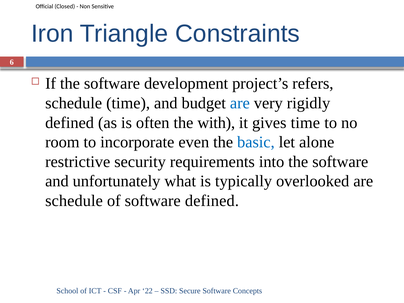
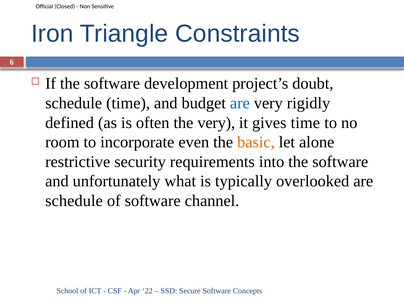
refers: refers -> doubt (313, 84)
the with: with -> very (216, 123)
basic colour: blue -> orange (256, 142)
software defined: defined -> channel (212, 201)
